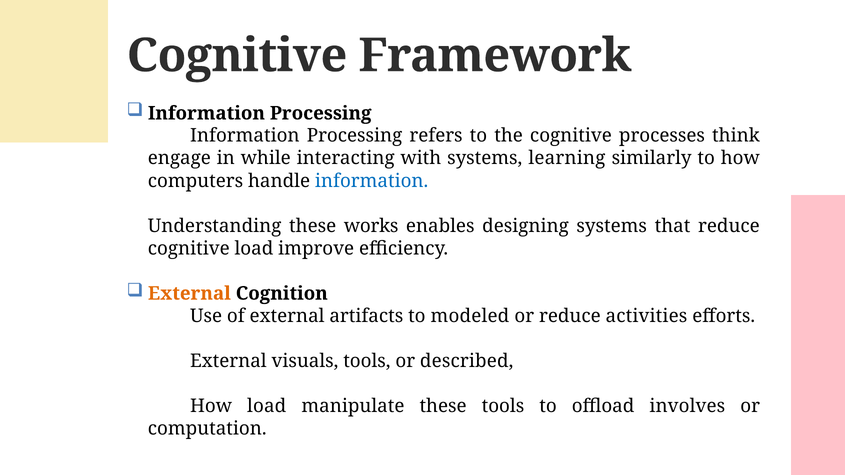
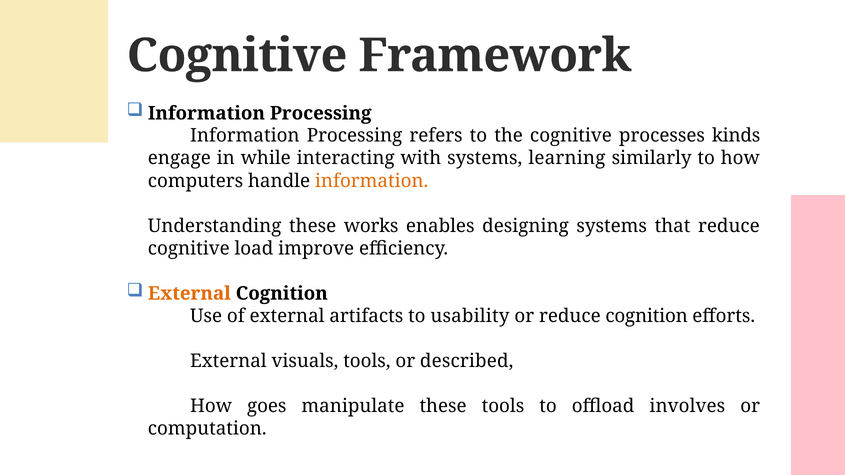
think: think -> kinds (736, 136)
information colour: blue -> orange (372, 181)
modeled: modeled -> usability (470, 316)
reduce activities: activities -> cognition (647, 316)
How load: load -> goes (267, 406)
